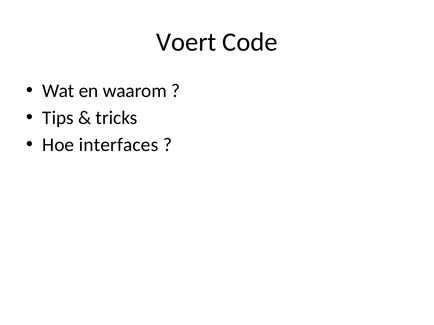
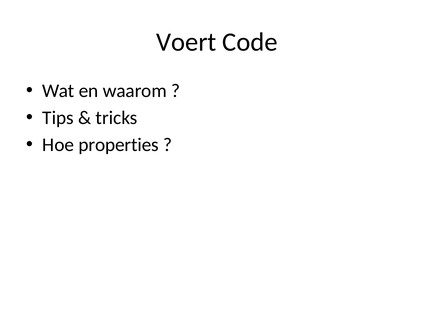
interfaces: interfaces -> properties (119, 145)
